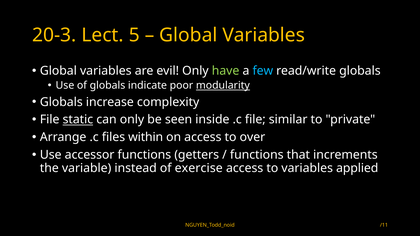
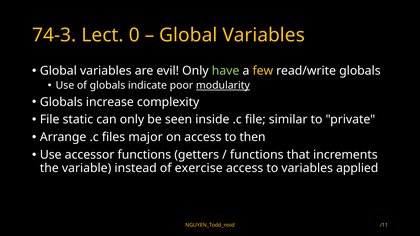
20-3: 20-3 -> 74-3 (54, 35)
5: 5 -> 0 (134, 35)
few colour: light blue -> yellow (263, 71)
static underline: present -> none (78, 120)
within: within -> major (146, 137)
over: over -> then (253, 137)
